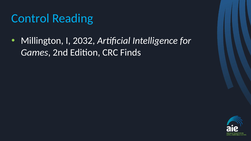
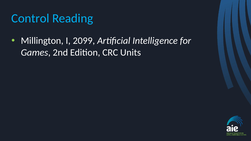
2032: 2032 -> 2099 (84, 41)
Finds: Finds -> Units (131, 53)
